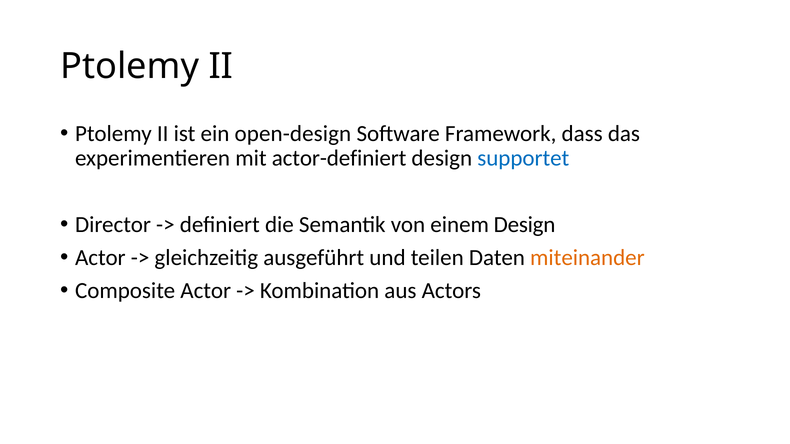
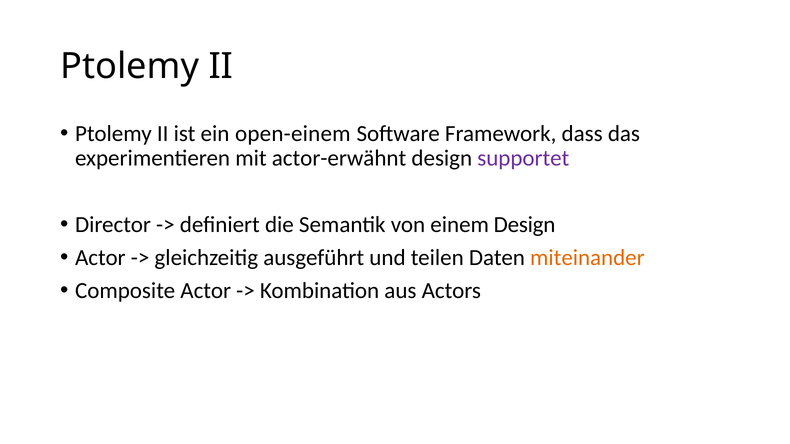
open-design: open-design -> open-einem (293, 134)
actor-definiert: actor-definiert -> actor-erwähnt (339, 158)
supportet colour: blue -> purple (523, 158)
